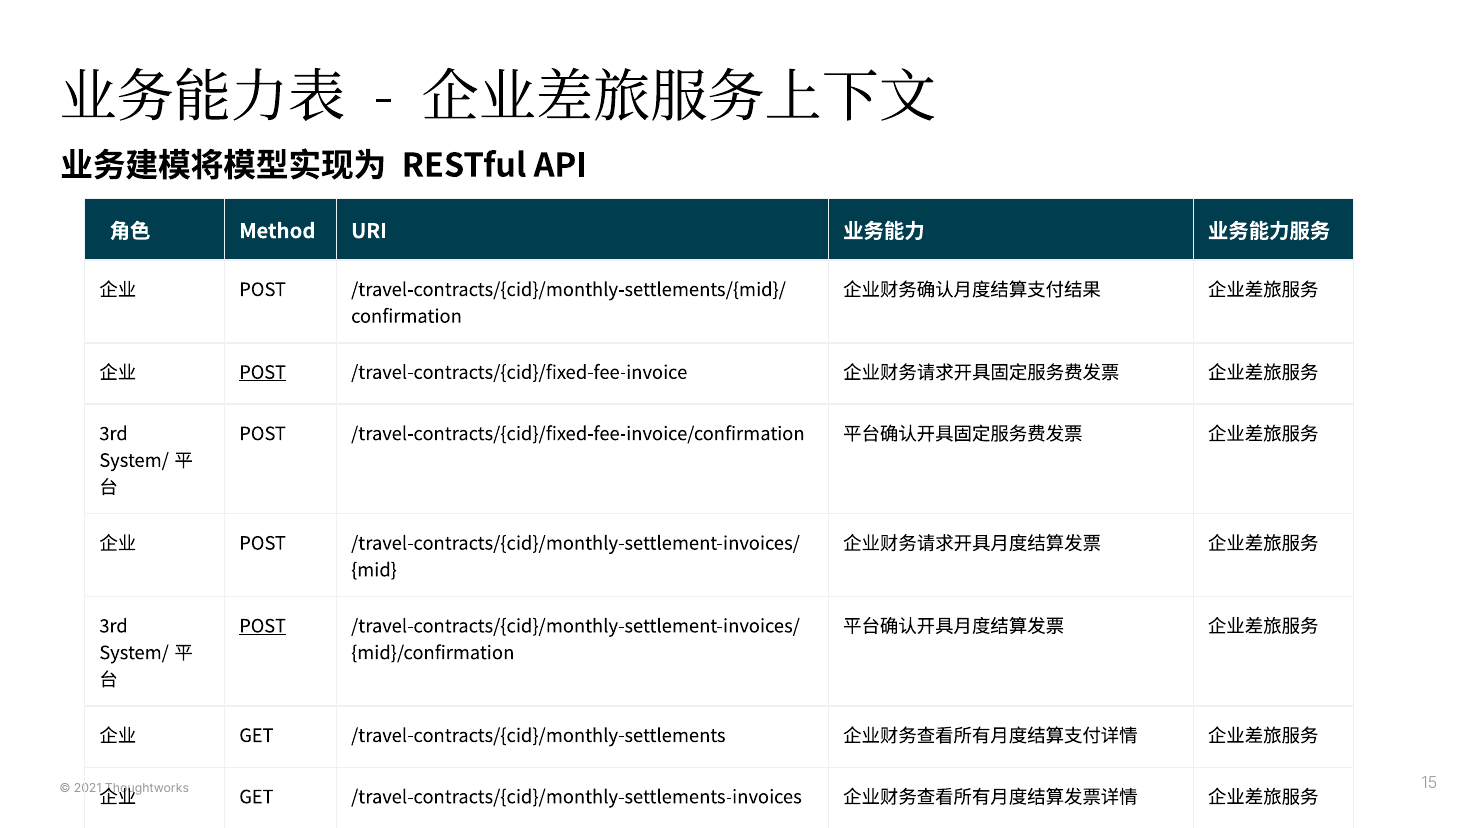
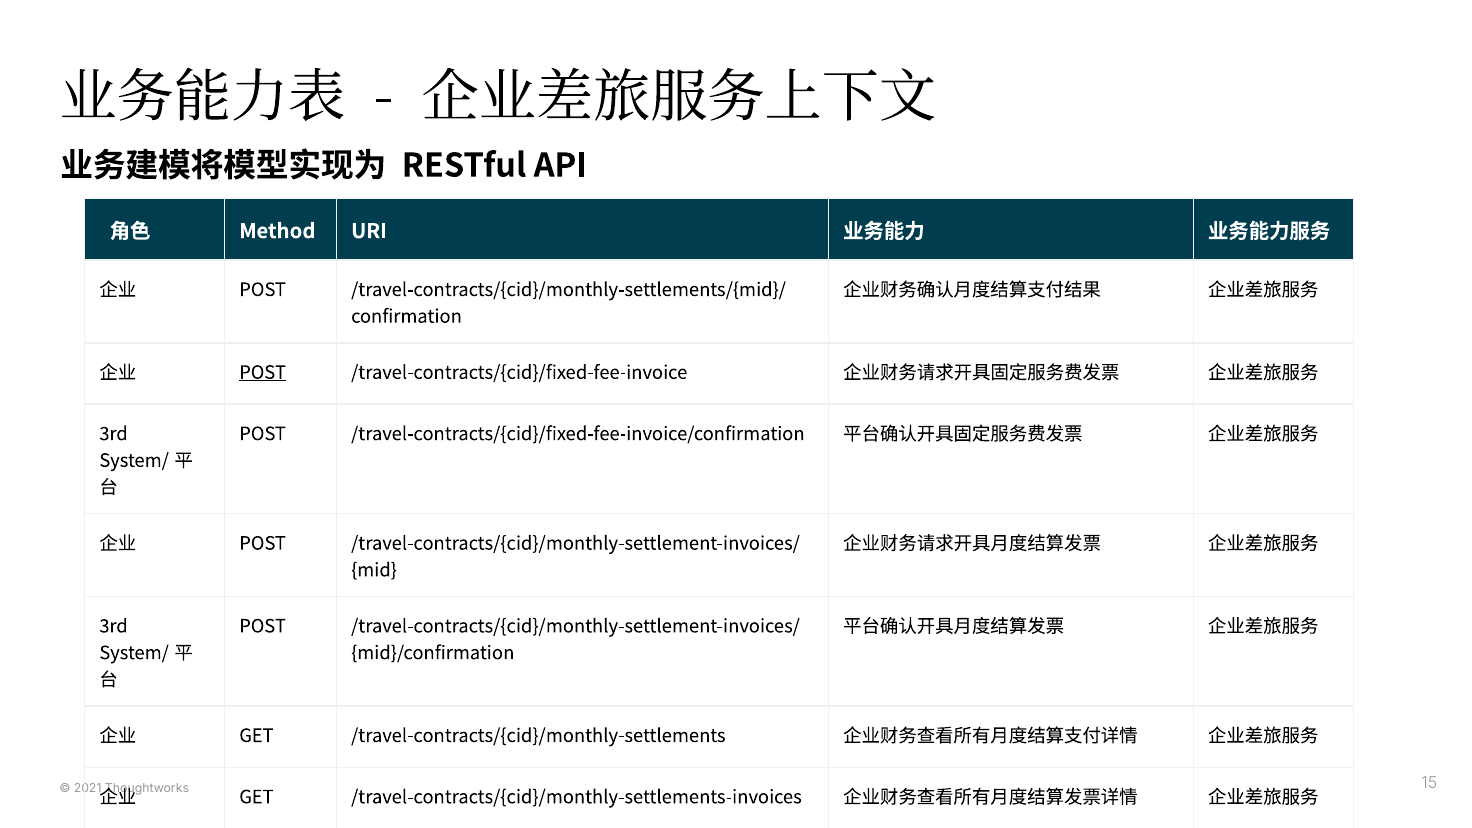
POST underline: present -> none (263, 626)
